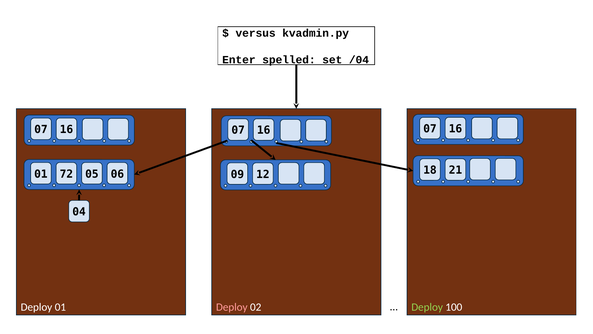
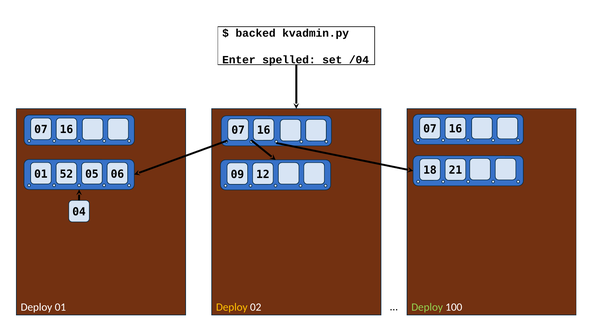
versus: versus -> backed (256, 33)
72: 72 -> 52 (66, 174)
Deploy colour: pink -> yellow (232, 307)
